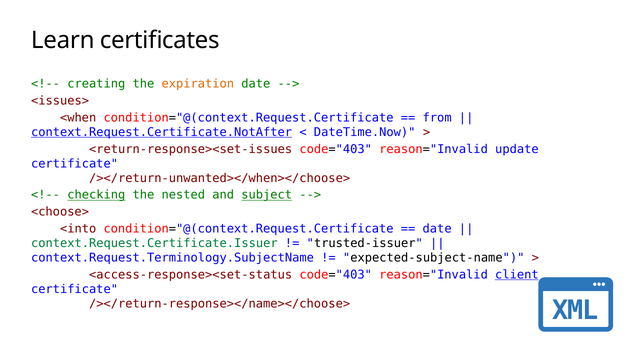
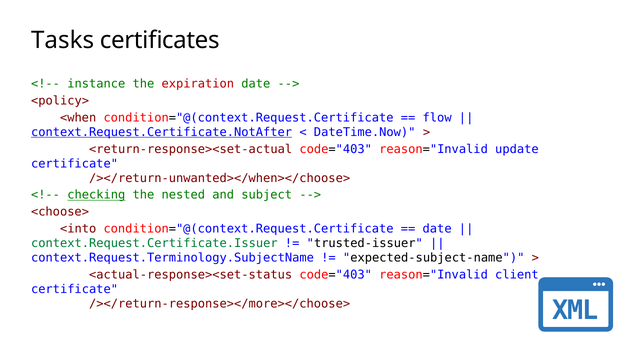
Learn: Learn -> Tasks (63, 40)
creating: creating -> instance (96, 84)
expiration colour: orange -> red (198, 84)
<issues>: <issues> -> <policy> (60, 101)
from: from -> flow (437, 118)
<return-response><set-issues: <return-response><set-issues -> <return-response><set-actual (191, 149)
subject underline: present -> none (267, 195)
<access-response><set-status: <access-response><set-status -> <actual-response><set-status (191, 274)
client underline: present -> none (517, 274)
/></return-response></name></choose>: /></return-response></name></choose> -> /></return-response></more></choose> (220, 303)
